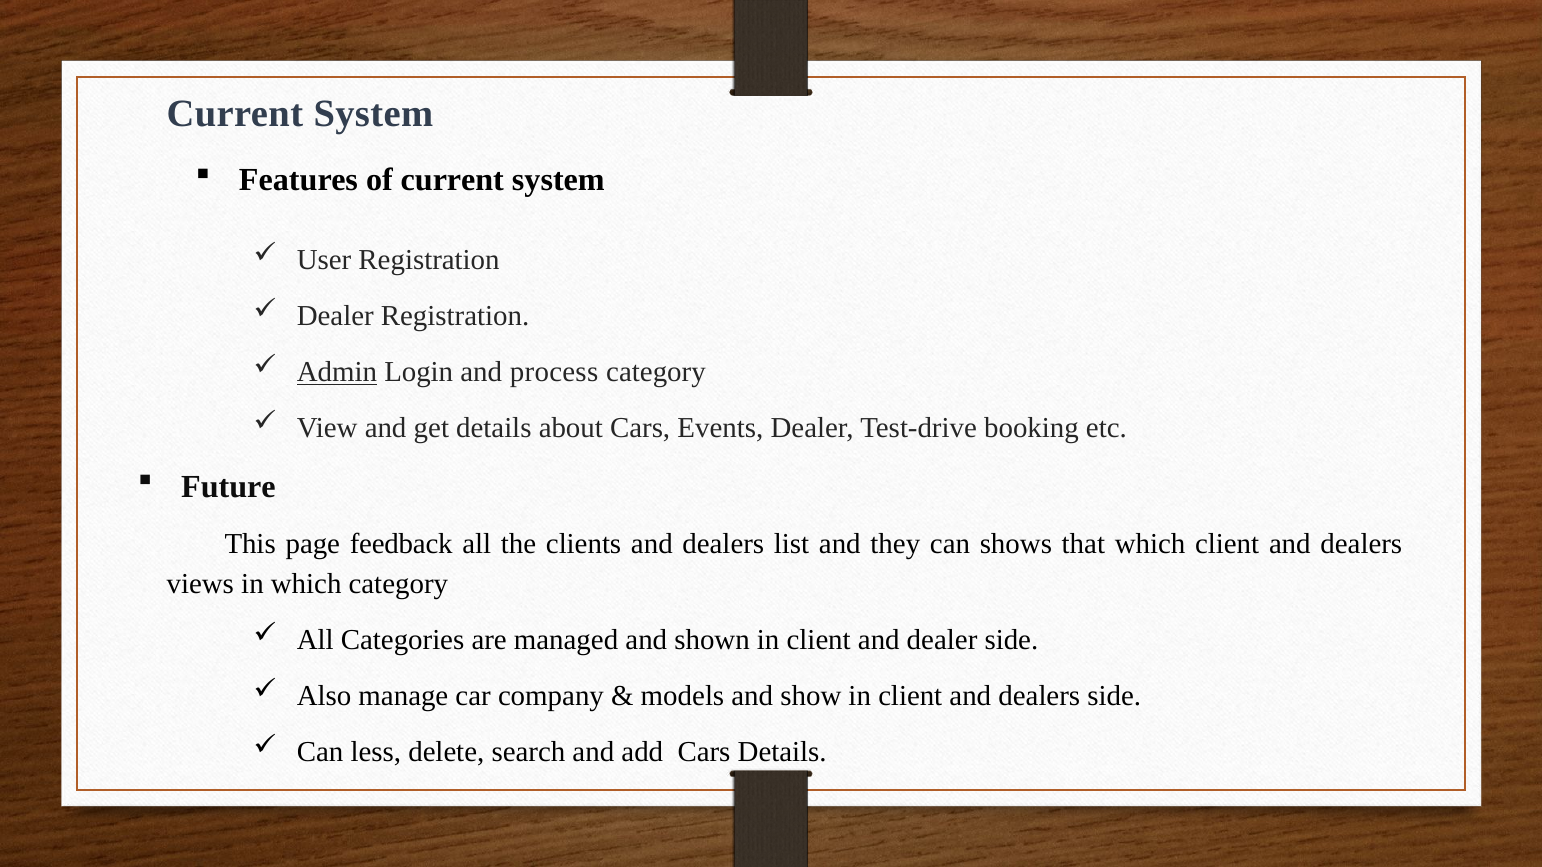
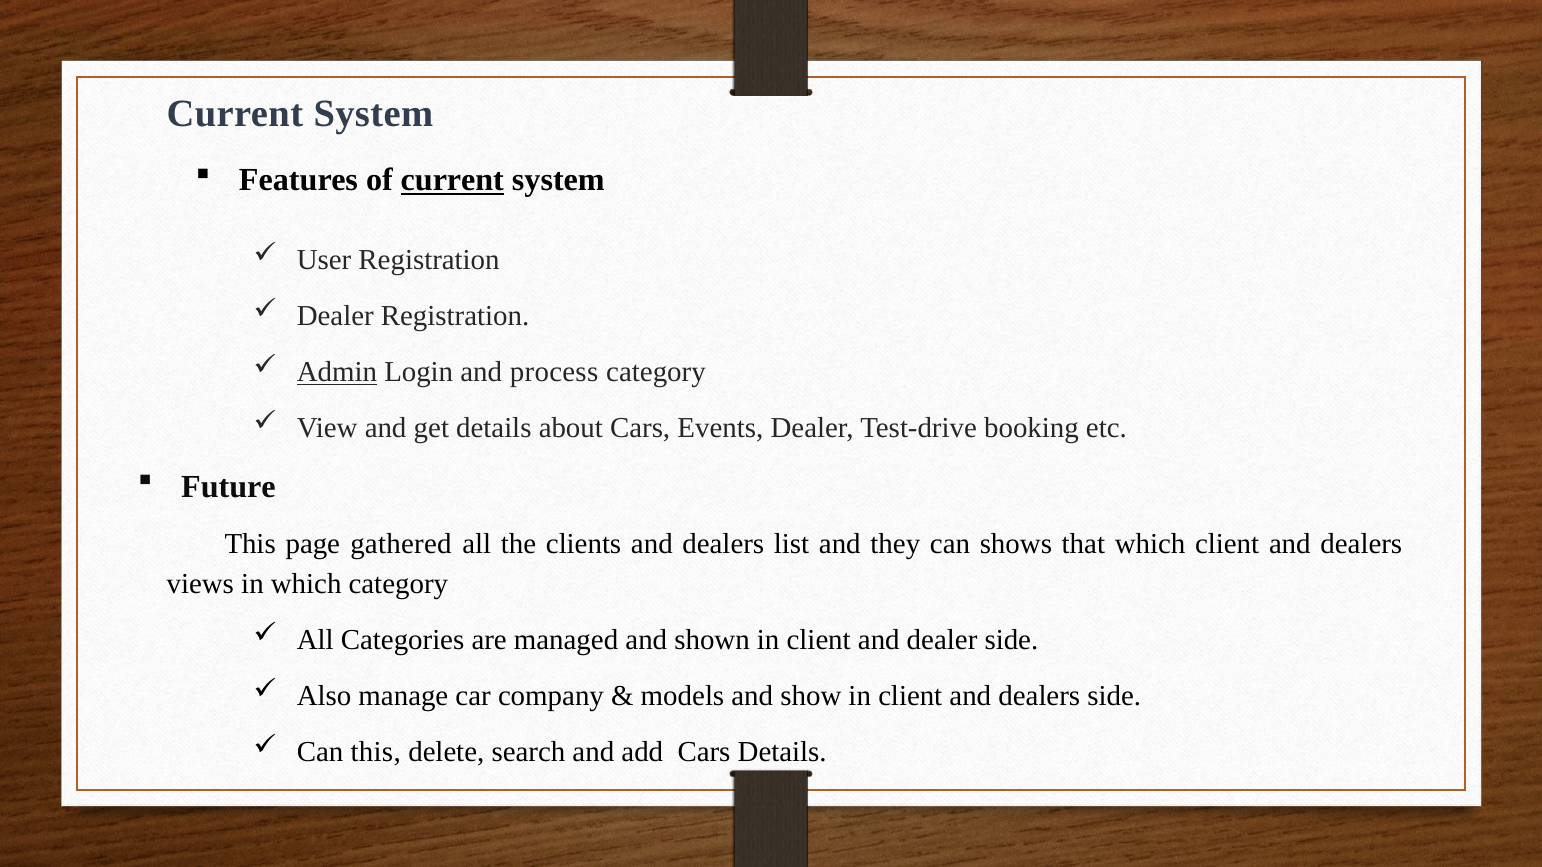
current underline: none -> present (452, 180)
feedback: feedback -> gathered (401, 544)
Can less: less -> this (376, 752)
